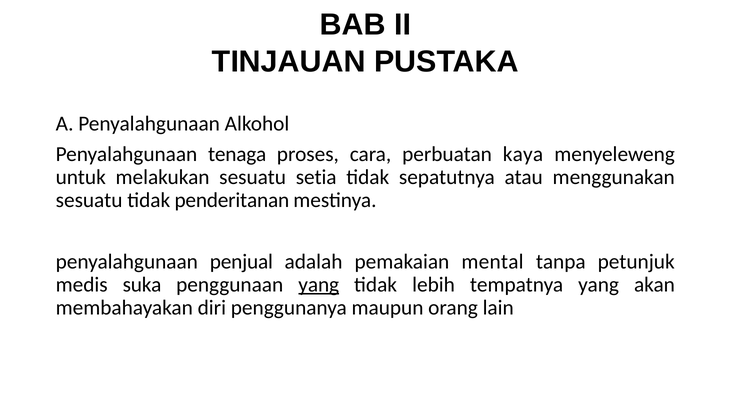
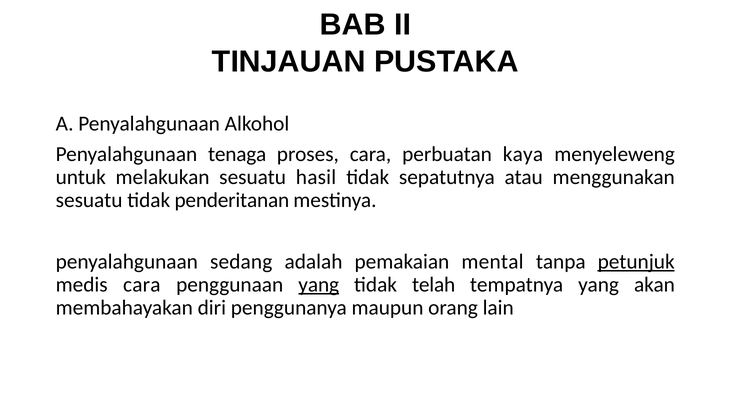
setia: setia -> hasil (316, 177)
penjual: penjual -> sedang (241, 262)
petunjuk underline: none -> present (636, 262)
medis suka: suka -> cara (142, 285)
lebih: lebih -> telah (434, 285)
